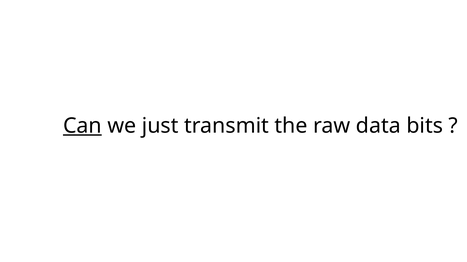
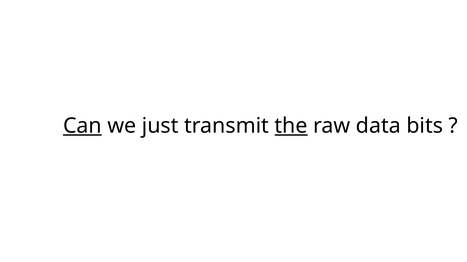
the underline: none -> present (291, 126)
